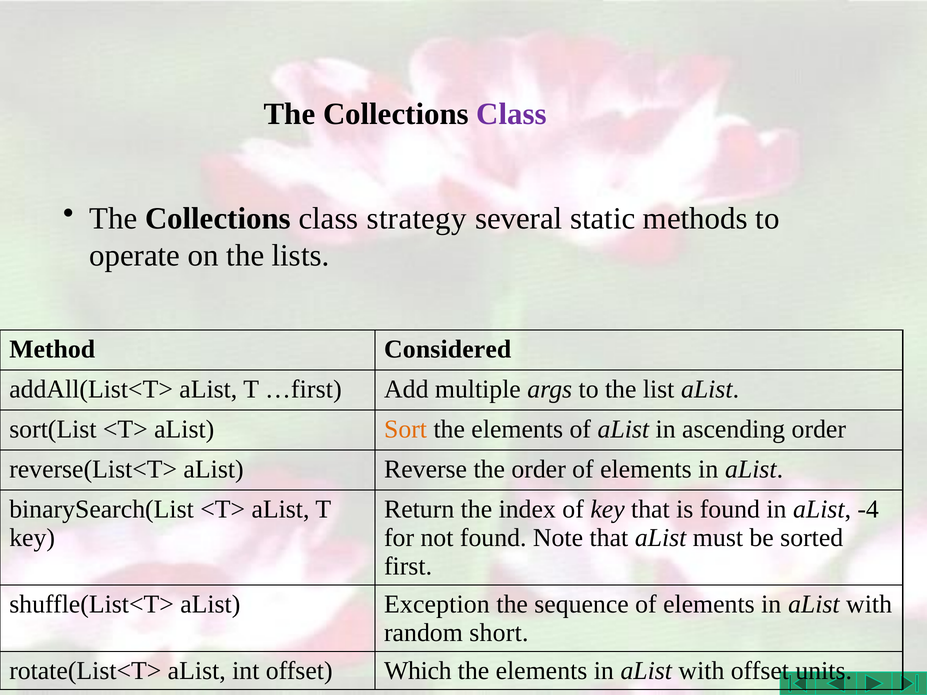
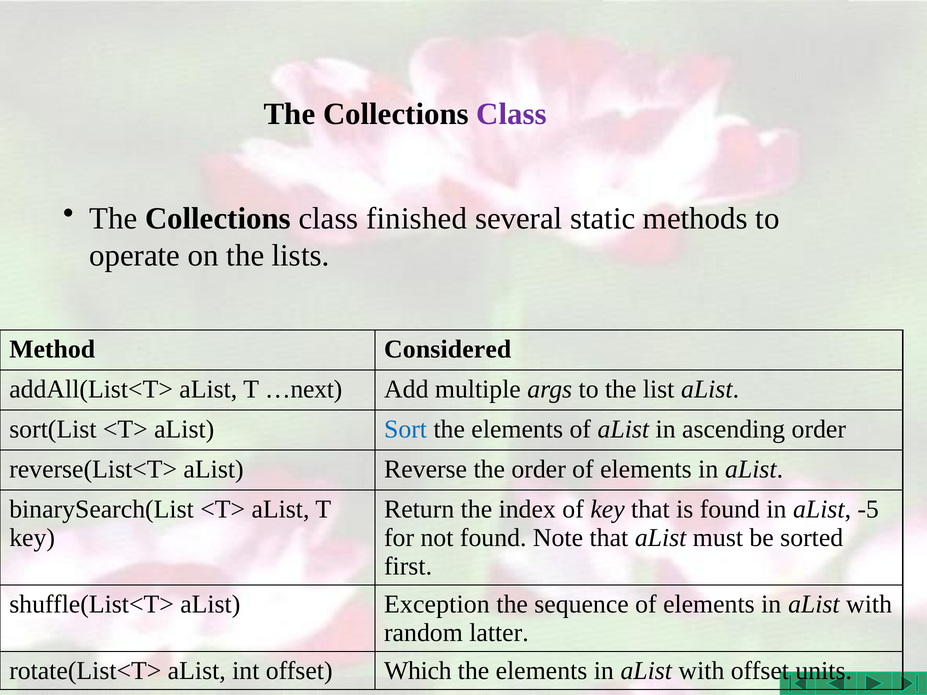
strategy: strategy -> finished (417, 218)
…first: …first -> …next (304, 389)
Sort colour: orange -> blue (406, 429)
-4: -4 -> -5 (868, 509)
short: short -> latter (499, 633)
